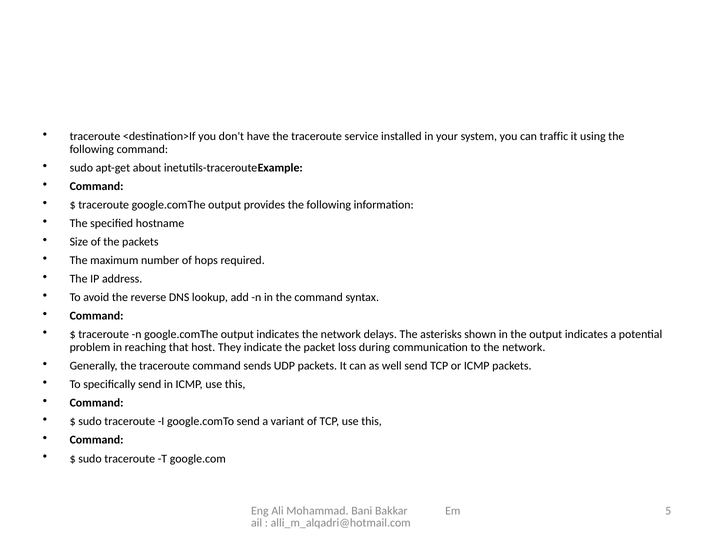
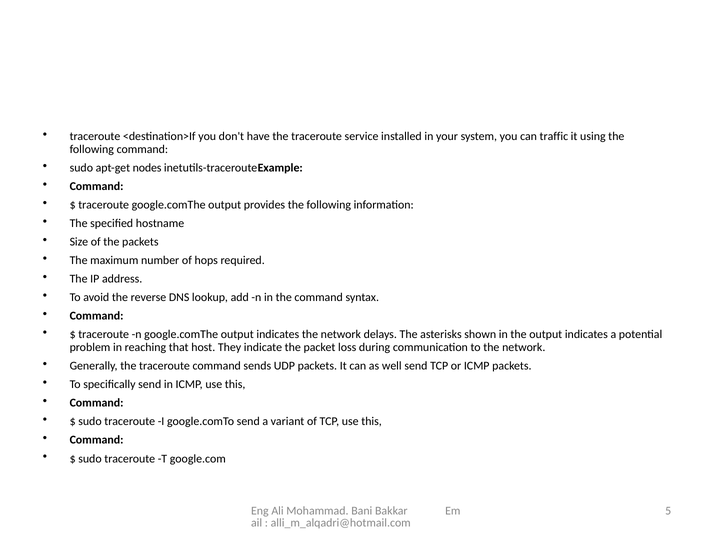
about: about -> nodes (147, 168)
